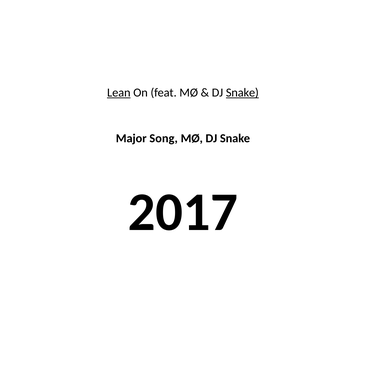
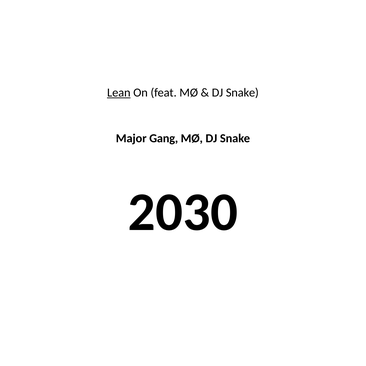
Snake underline: present -> none (242, 93)
Song: Song -> Gang (164, 138)
2017: 2017 -> 2030 (183, 212)
